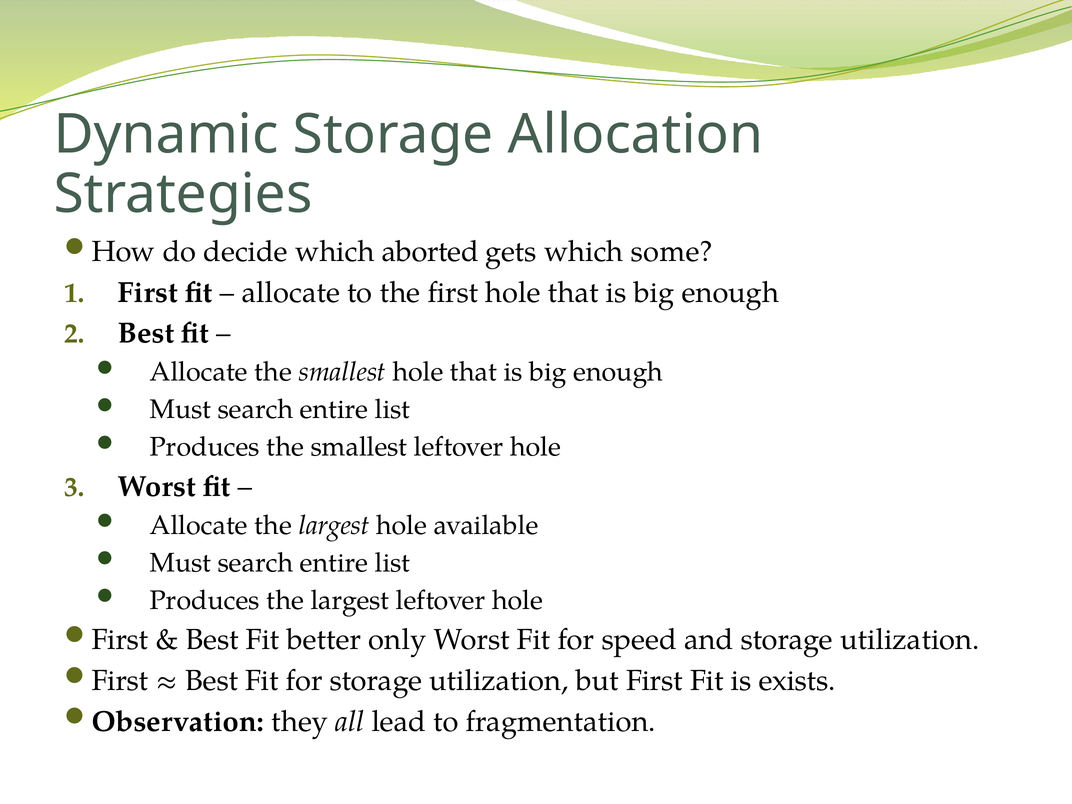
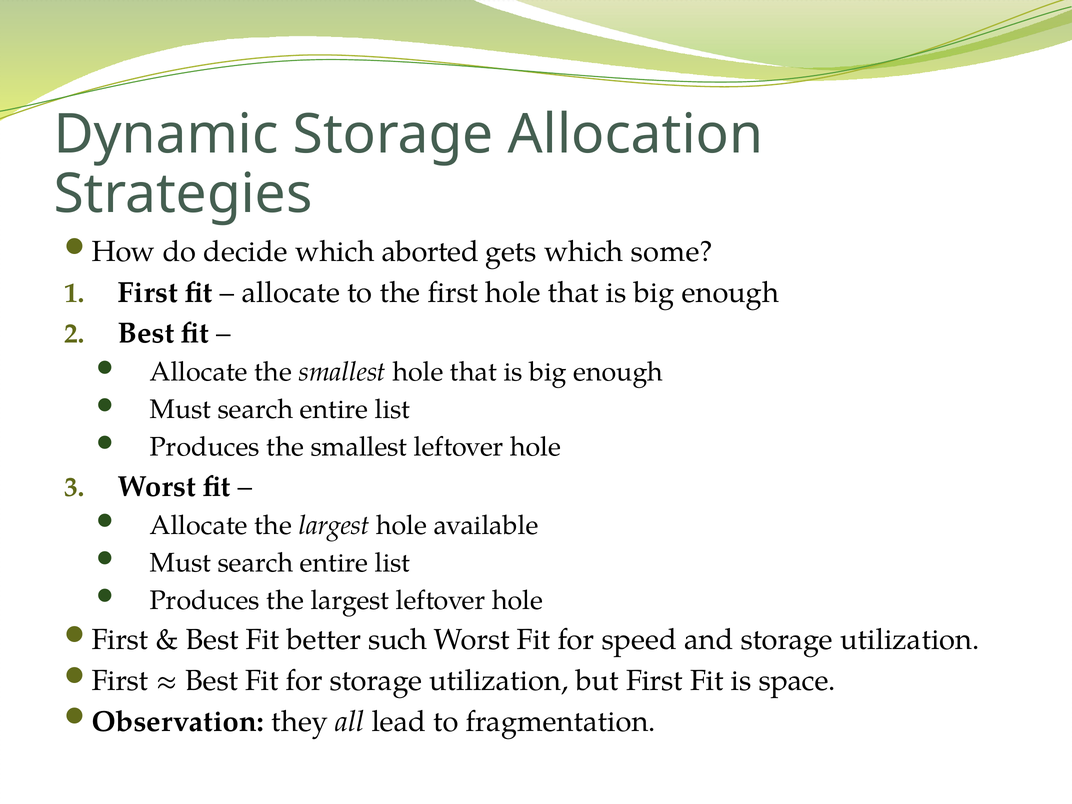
only: only -> such (398, 640)
exists: exists -> space (797, 681)
